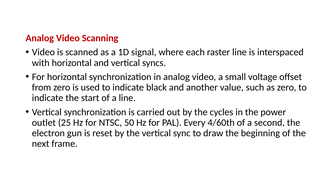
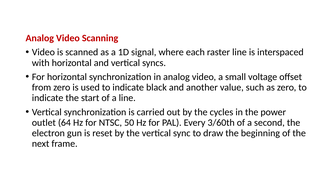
25: 25 -> 64 (64, 123)
4/60th: 4/60th -> 3/60th (221, 123)
